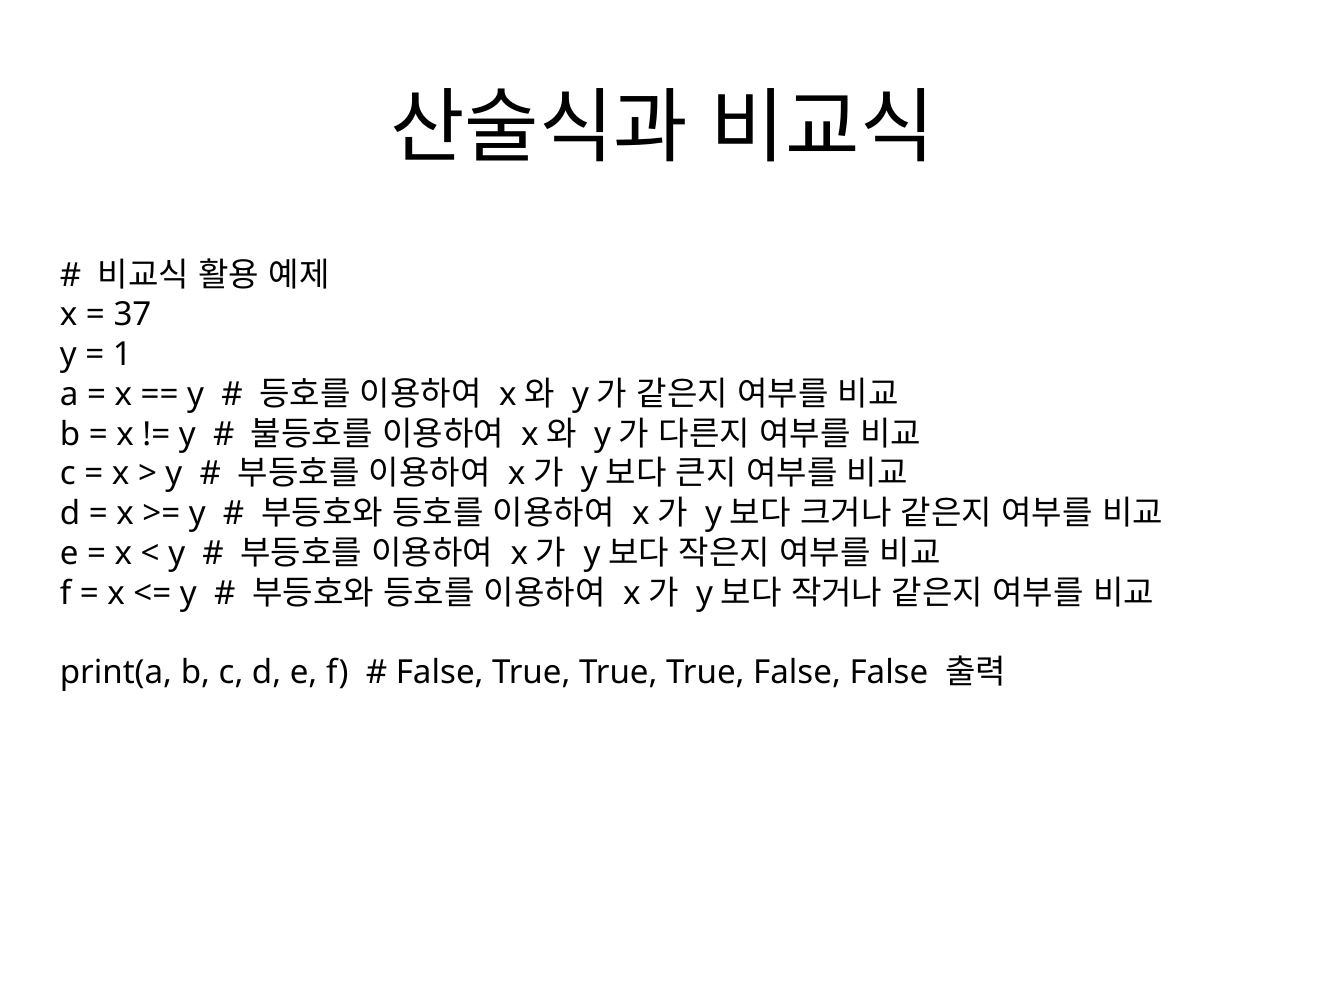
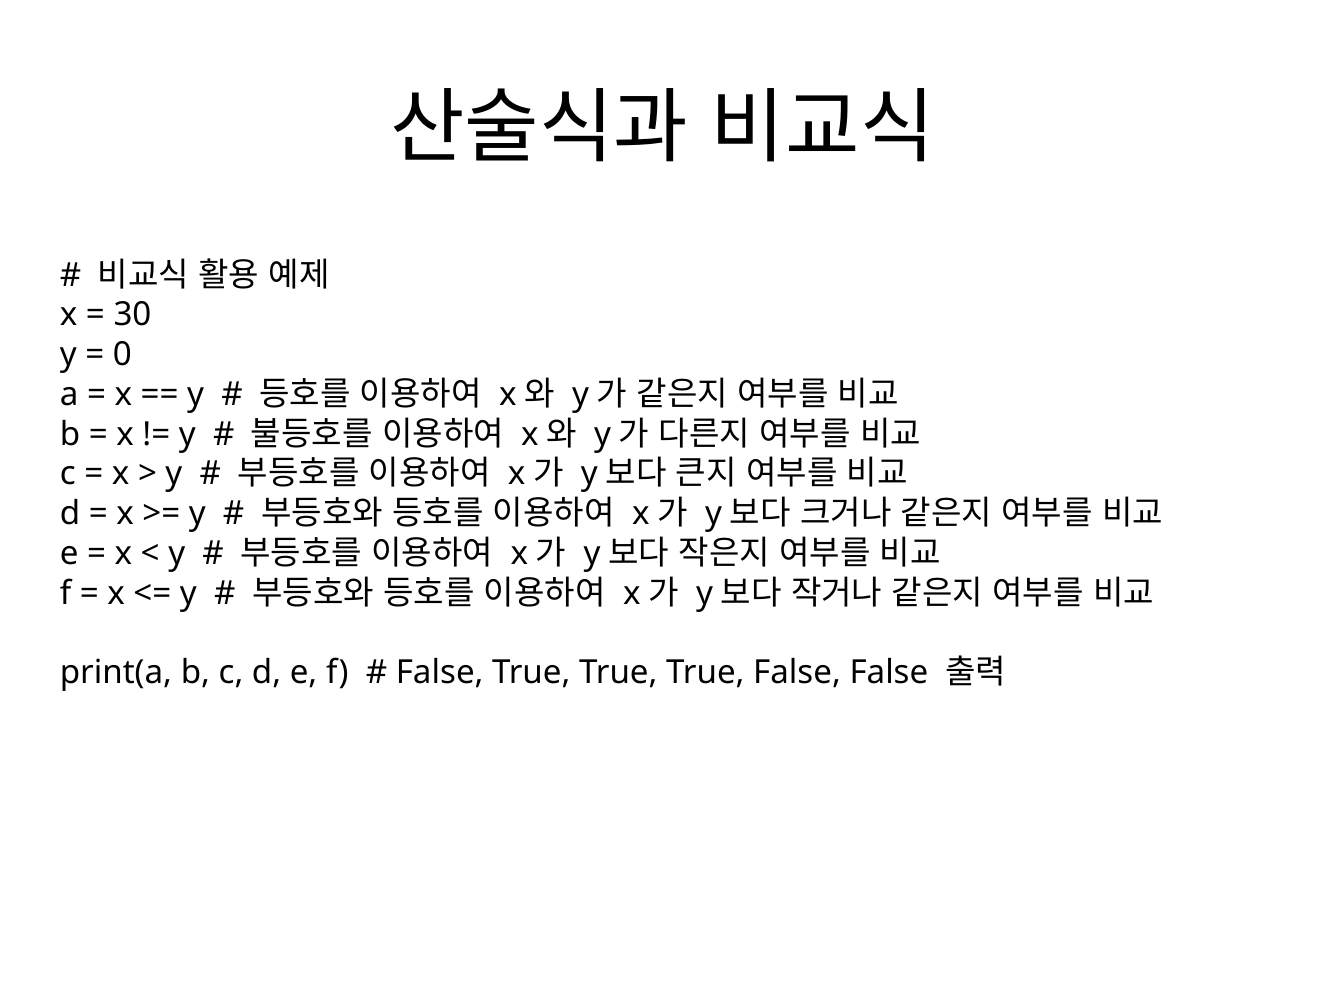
37: 37 -> 30 (132, 315)
1: 1 -> 0 (122, 355)
